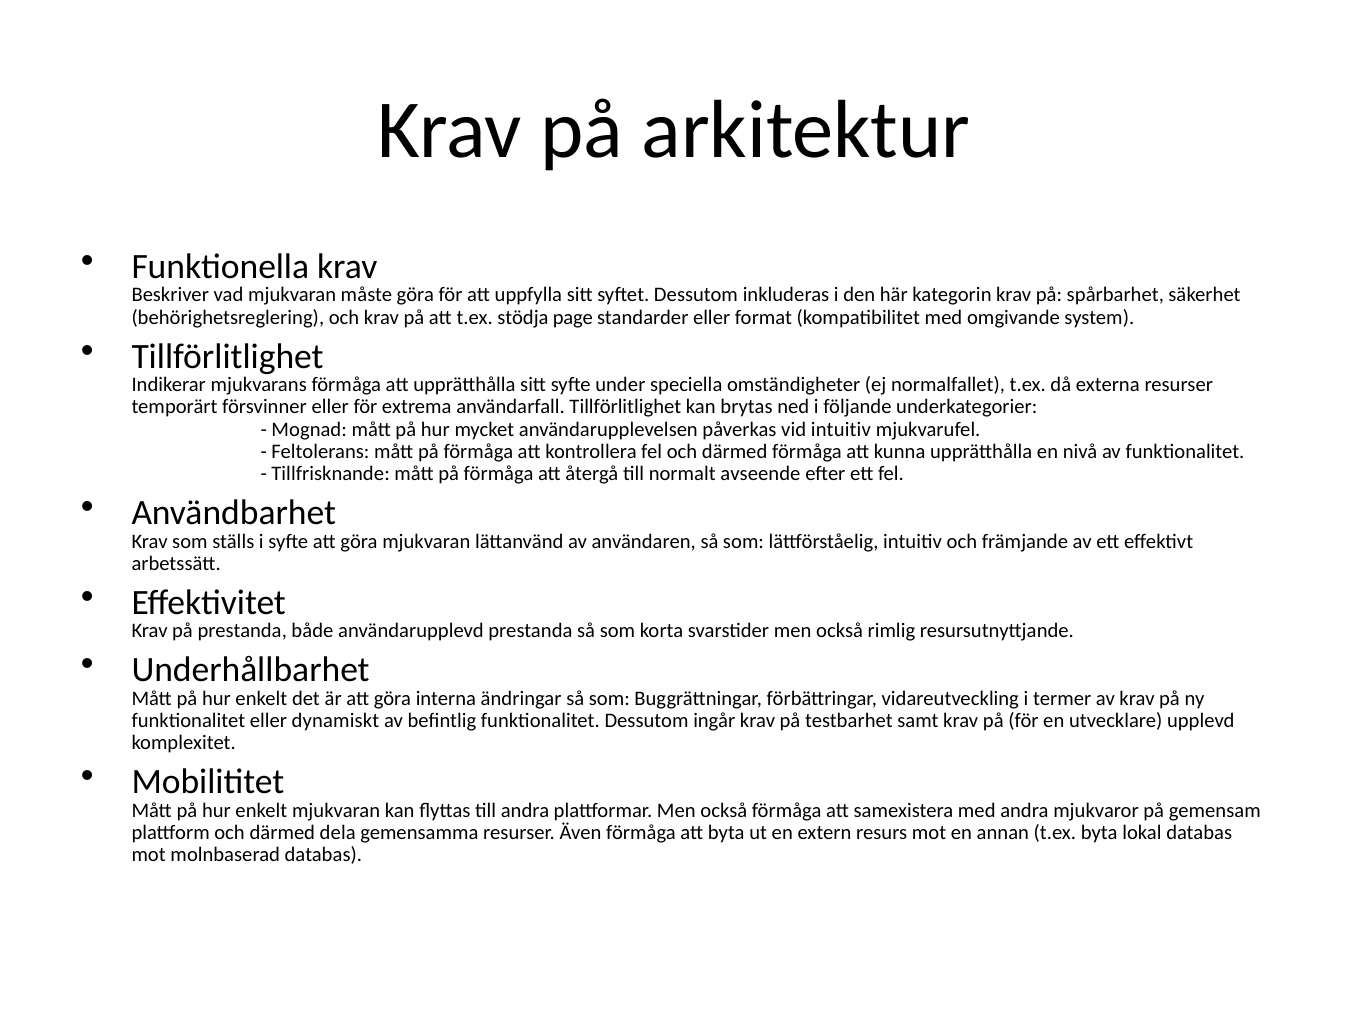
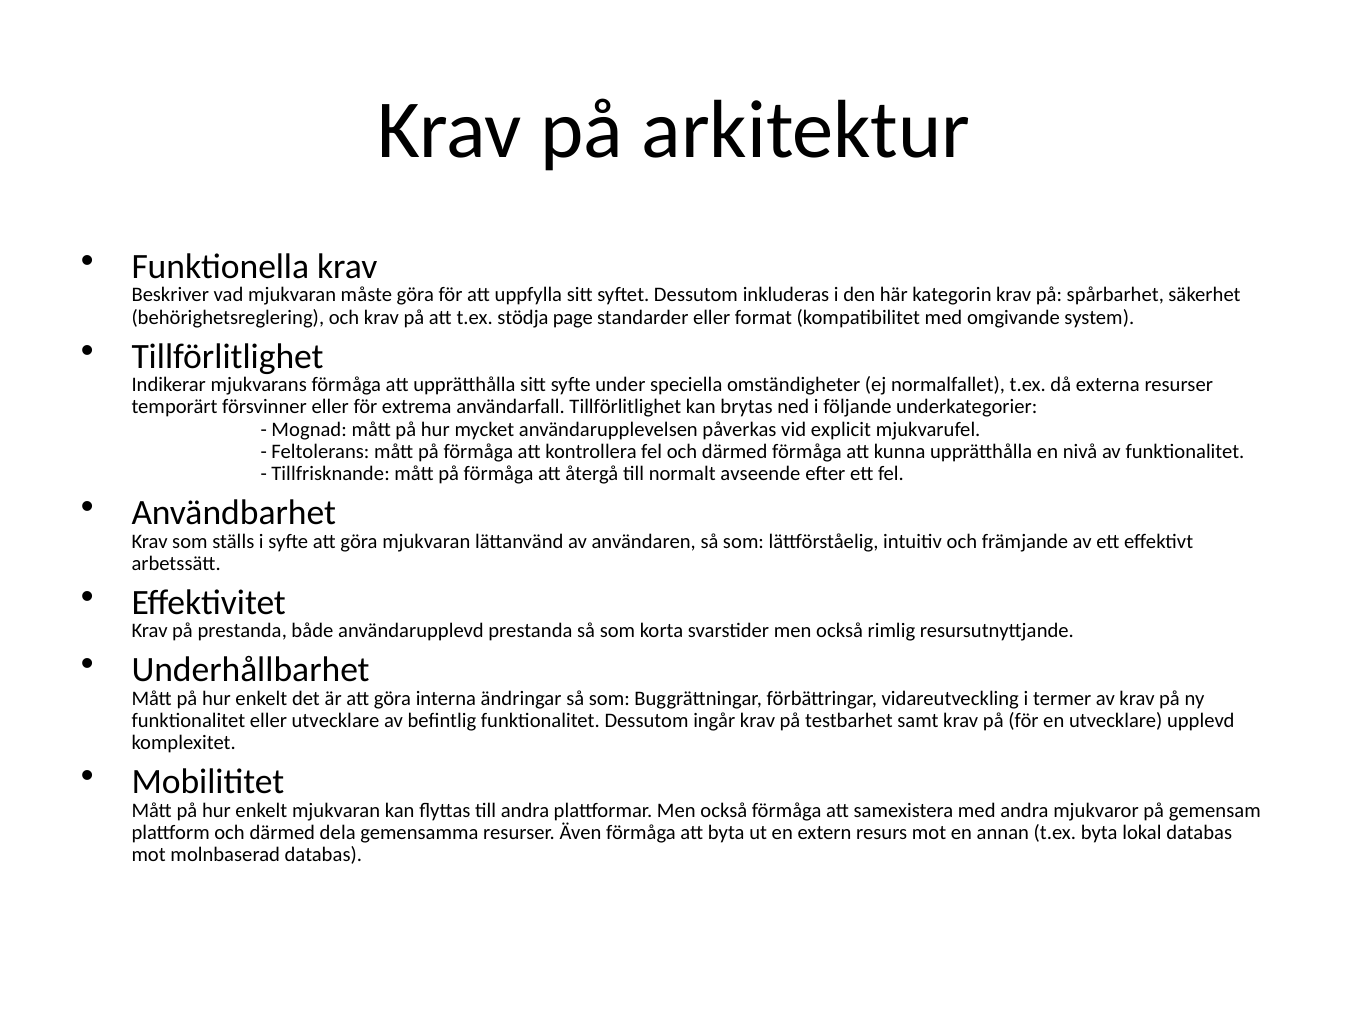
vid intuitiv: intuitiv -> explicit (841, 429)
eller dynamiskt: dynamiskt -> utvecklare (336, 720)
